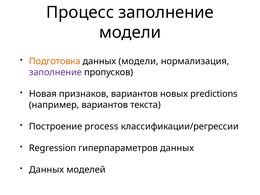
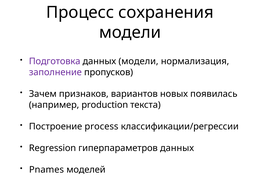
Процесс заполнение: заполнение -> сохранения (166, 12)
Подготовка colour: orange -> purple (55, 61)
Новая: Новая -> Зачем (43, 94)
predictions: predictions -> появилась (214, 94)
например вариантов: вариантов -> production (105, 105)
Данных: Данных -> Pnames (46, 170)
